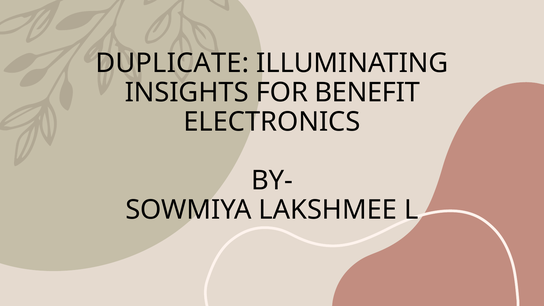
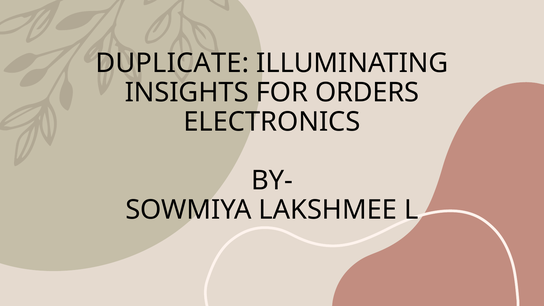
BENEFIT: BENEFIT -> ORDERS (367, 92)
